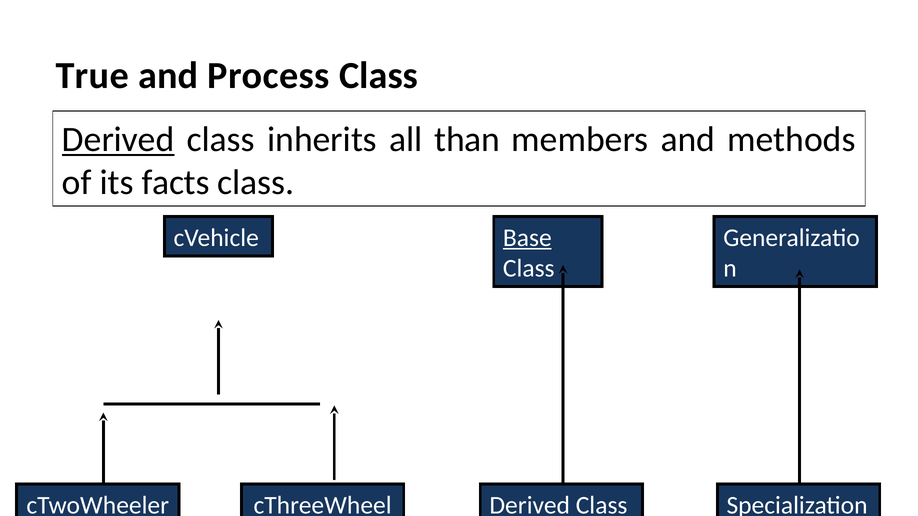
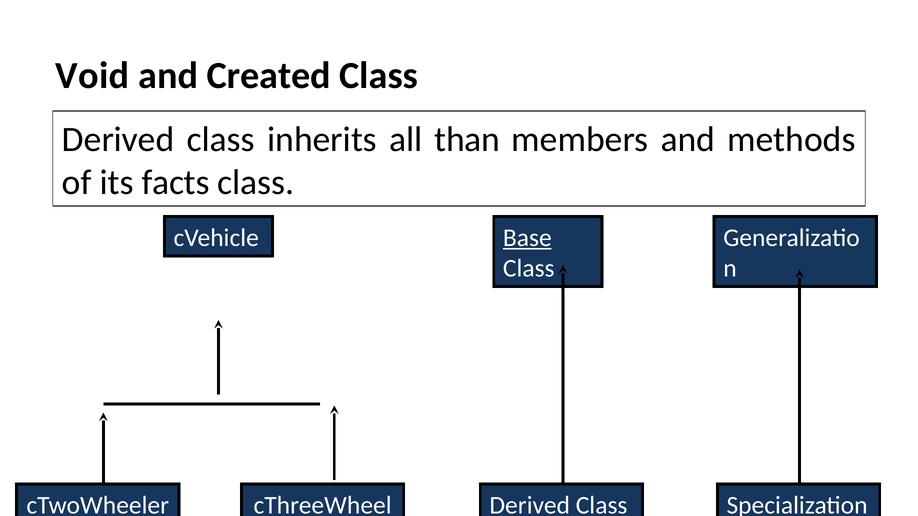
True: True -> Void (92, 76)
Process: Process -> Created (269, 76)
Derived underline: present -> none (118, 140)
